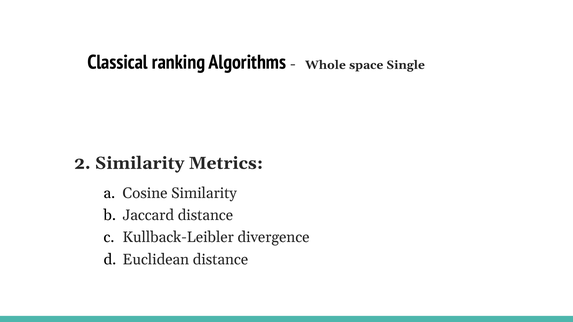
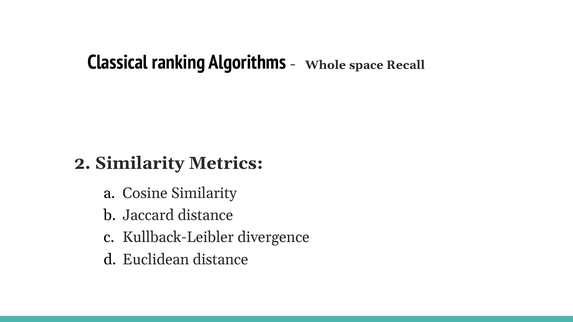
Single: Single -> Recall (406, 65)
